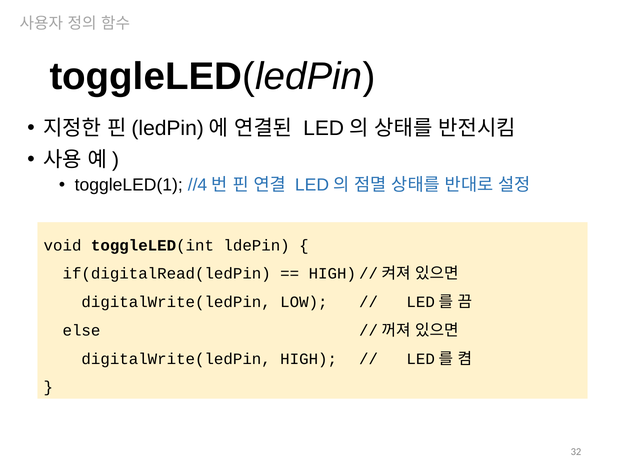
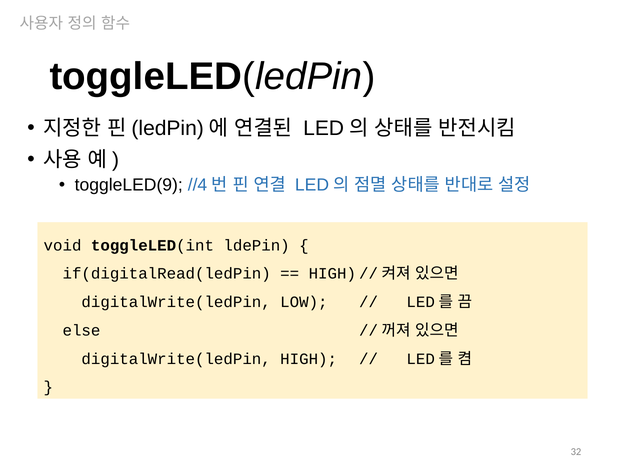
toggleLED(1: toggleLED(1 -> toggleLED(9 (129, 185)
